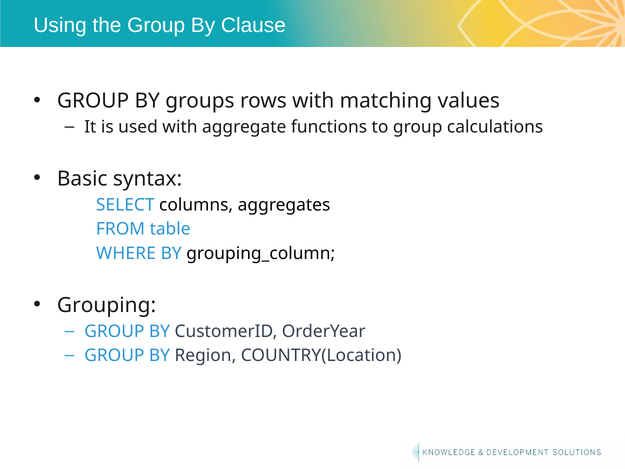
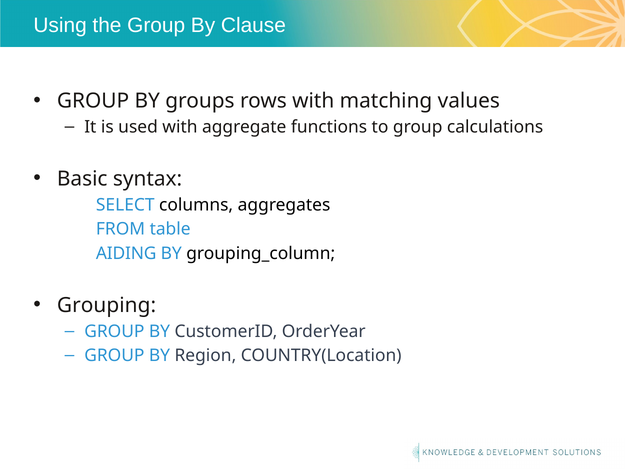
WHERE: WHERE -> AIDING (126, 253)
